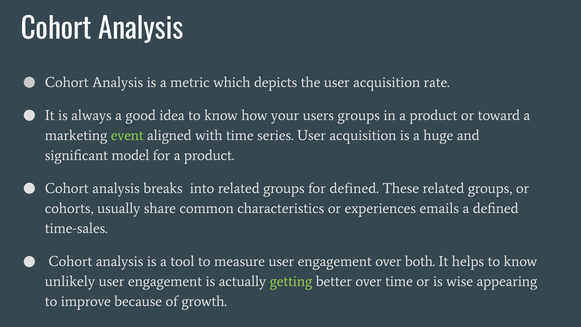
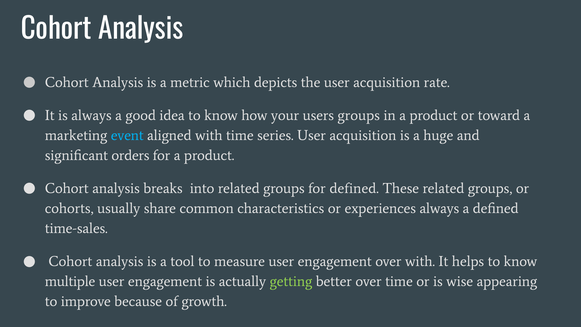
event colour: light green -> light blue (127, 135)
model: model -> orders (130, 155)
experiences emails: emails -> always (439, 208)
over both: both -> with (420, 261)
unlikely: unlikely -> multiple (70, 281)
